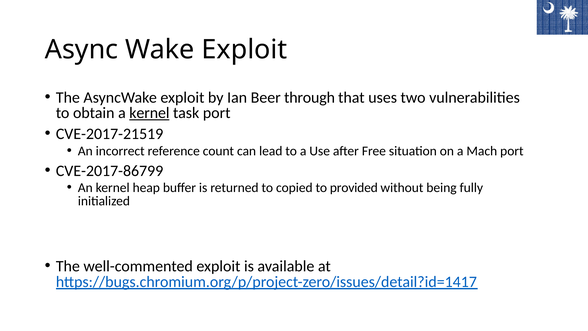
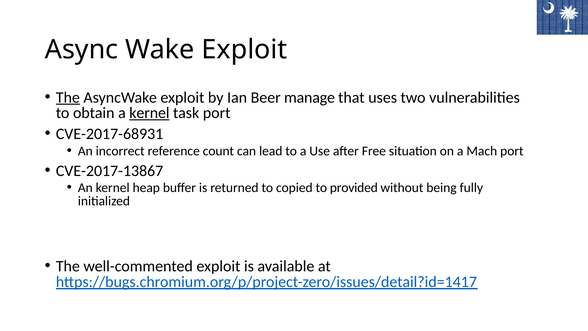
The underline: none -> present (68, 97)
through: through -> manage (310, 97)
CVE-2017-21519: CVE-2017-21519 -> CVE-2017-68931 (110, 134)
CVE-2017-86799: CVE-2017-86799 -> CVE-2017-13867 (110, 171)
